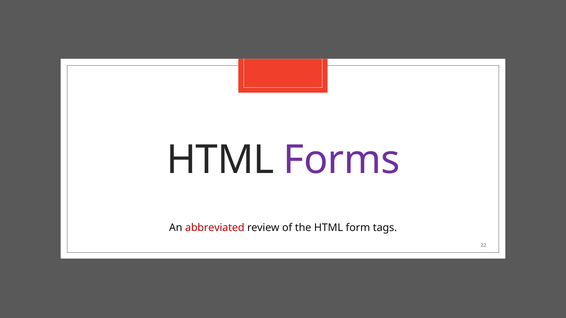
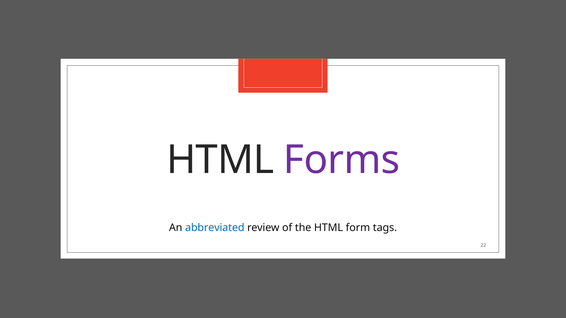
abbreviated colour: red -> blue (215, 228)
